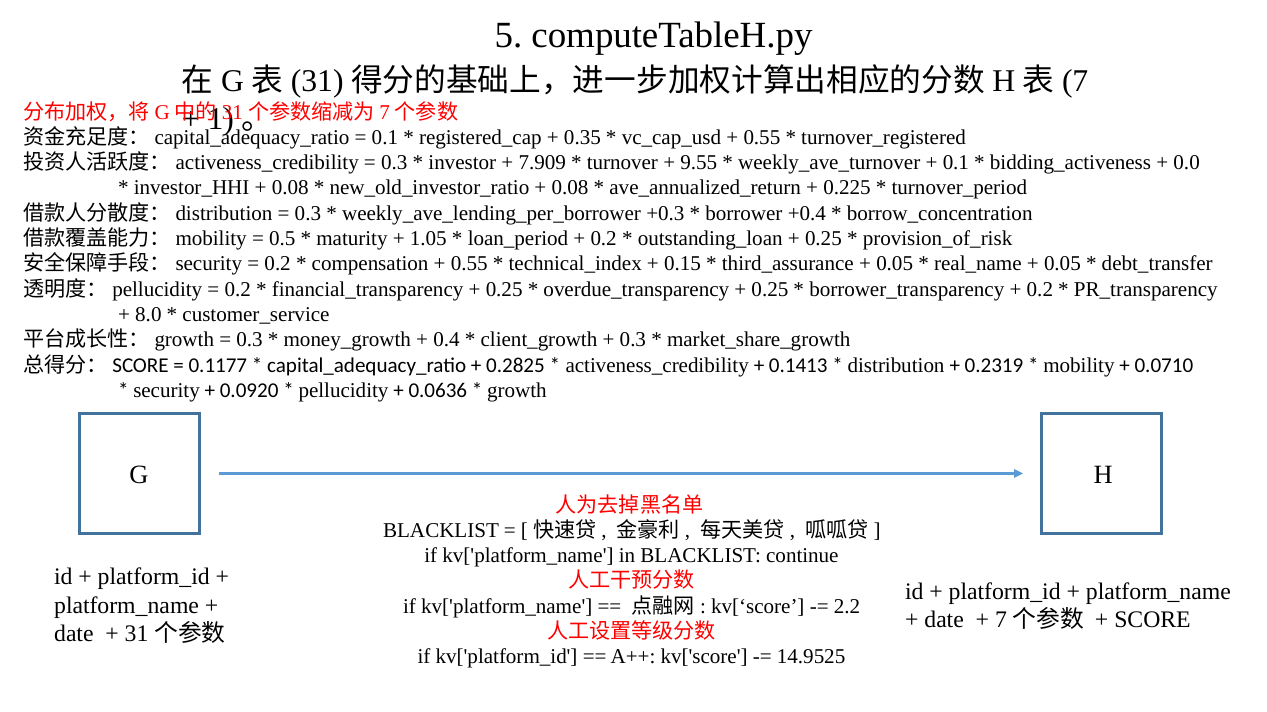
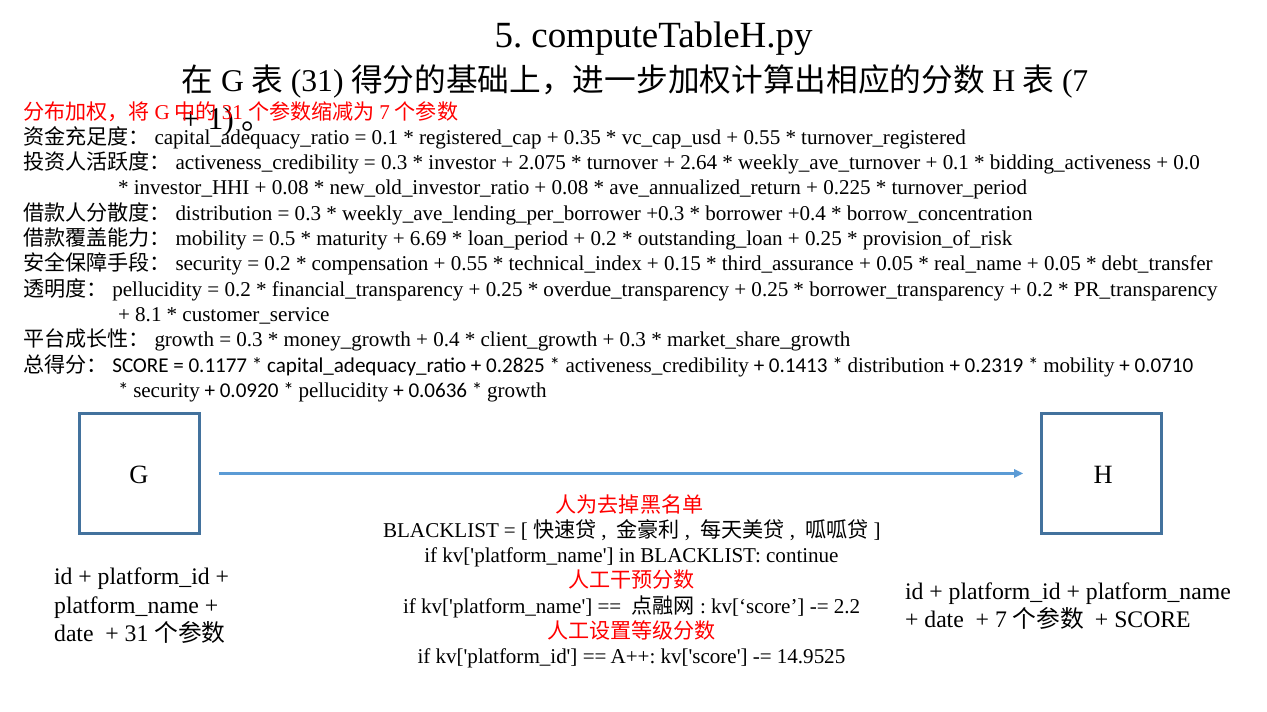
7.909: 7.909 -> 2.075 (542, 163)
9.55: 9.55 -> 2.64 (699, 163)
1.05: 1.05 -> 6.69 (428, 239)
8.0: 8.0 -> 8.1 (148, 315)
